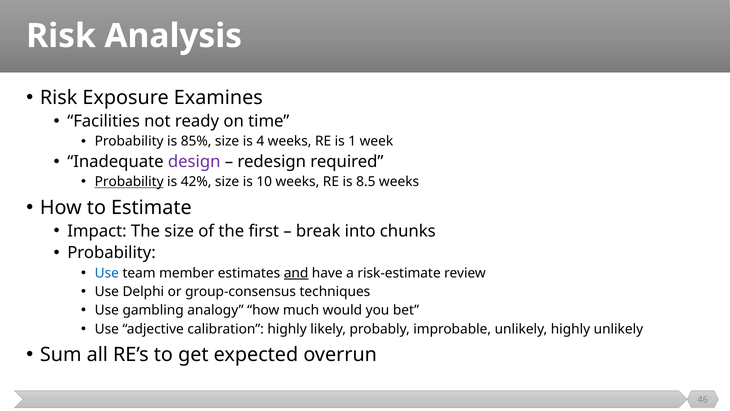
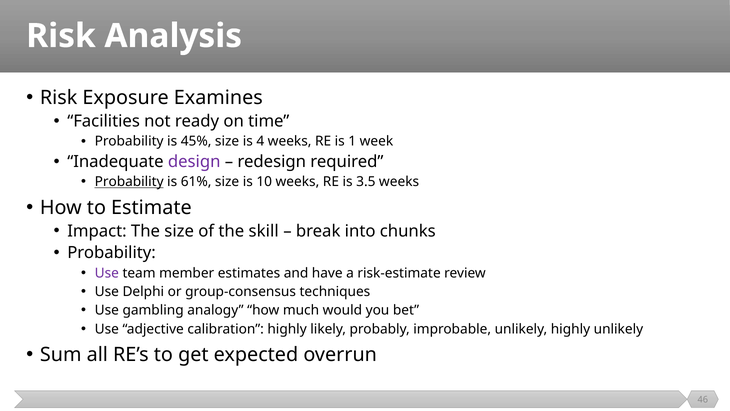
85%: 85% -> 45% (196, 141)
42%: 42% -> 61% (196, 182)
8.5: 8.5 -> 3.5 (366, 182)
first: first -> skill (264, 231)
Use colour: blue -> purple (107, 273)
and underline: present -> none (296, 273)
